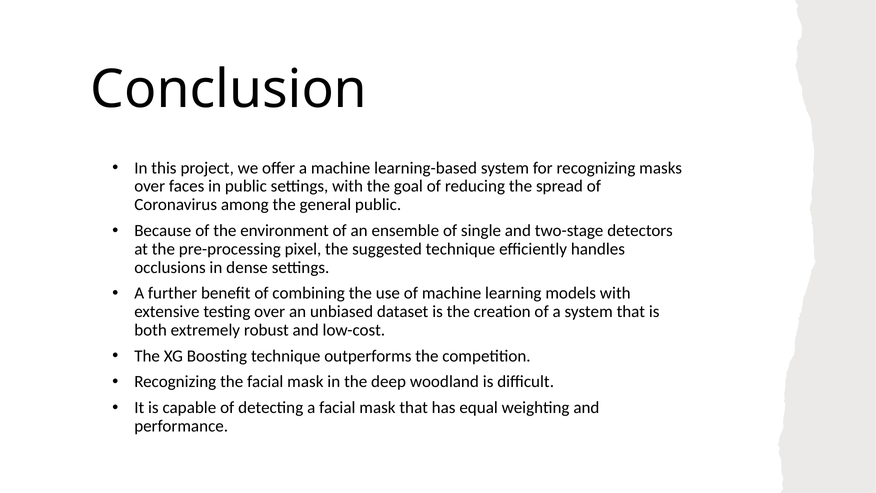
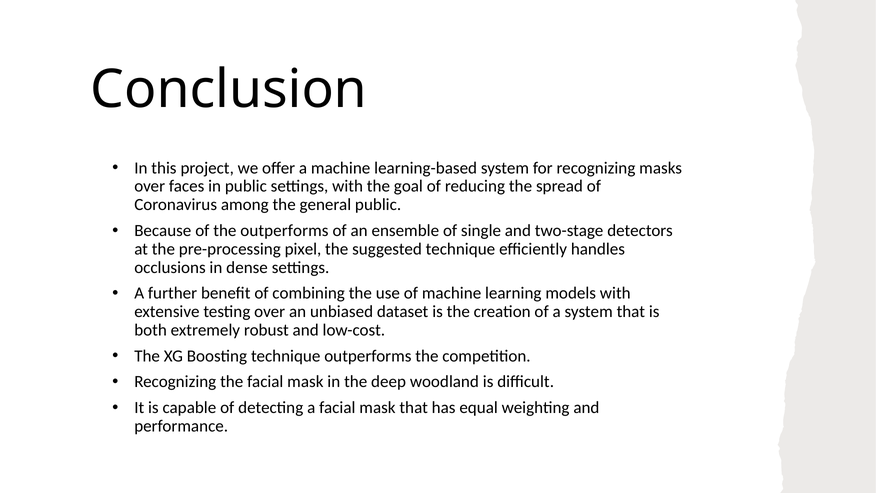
the environment: environment -> outperforms (284, 230)
